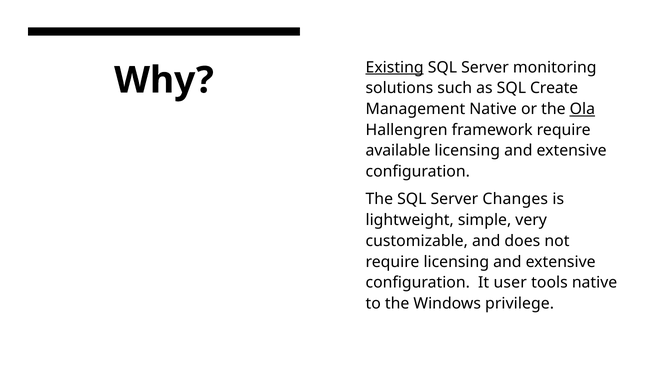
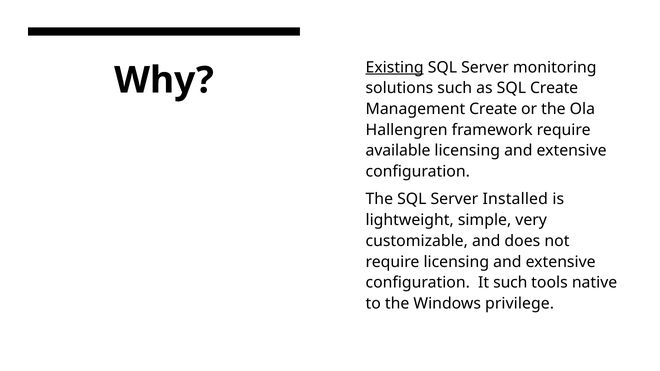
Management Native: Native -> Create (493, 109)
Ola underline: present -> none (582, 109)
Changes: Changes -> Installed (515, 199)
It user: user -> such (510, 283)
